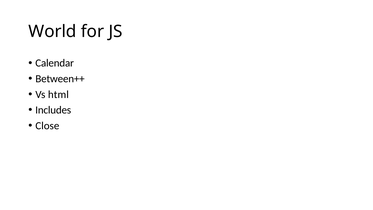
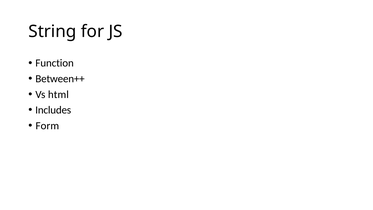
World: World -> String (52, 31)
Calendar: Calendar -> Function (55, 63)
Close: Close -> Form (47, 126)
